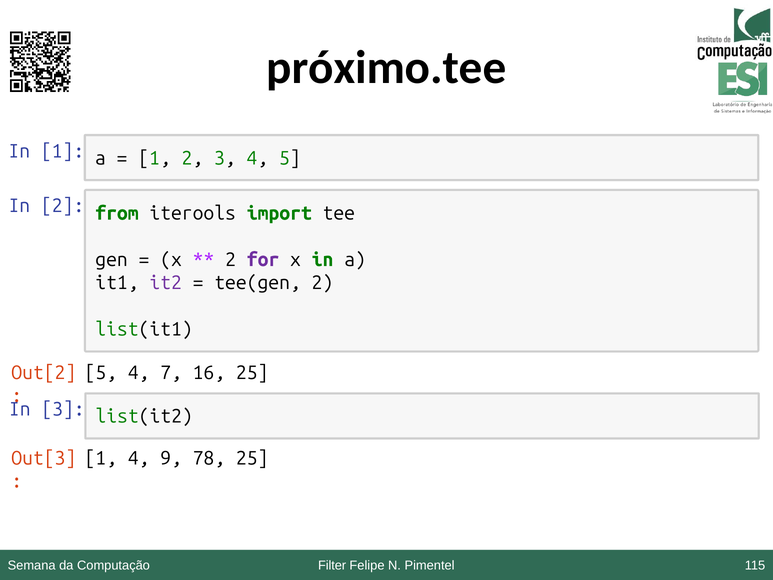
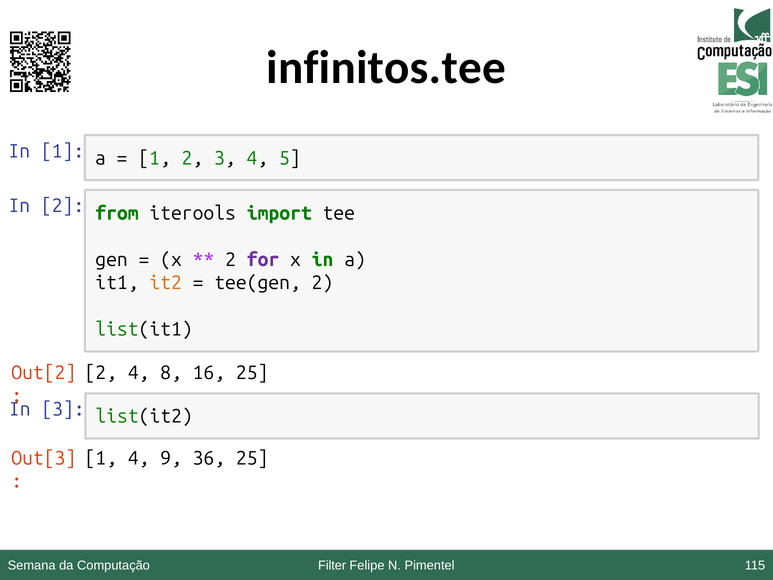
próximo.tee: próximo.tee -> infinitos.tee (386, 68)
it2 colour: purple -> orange (166, 283)
5: 5 -> 2 (101, 373)
7: 7 -> 8 (171, 373)
78: 78 -> 36 (209, 458)
